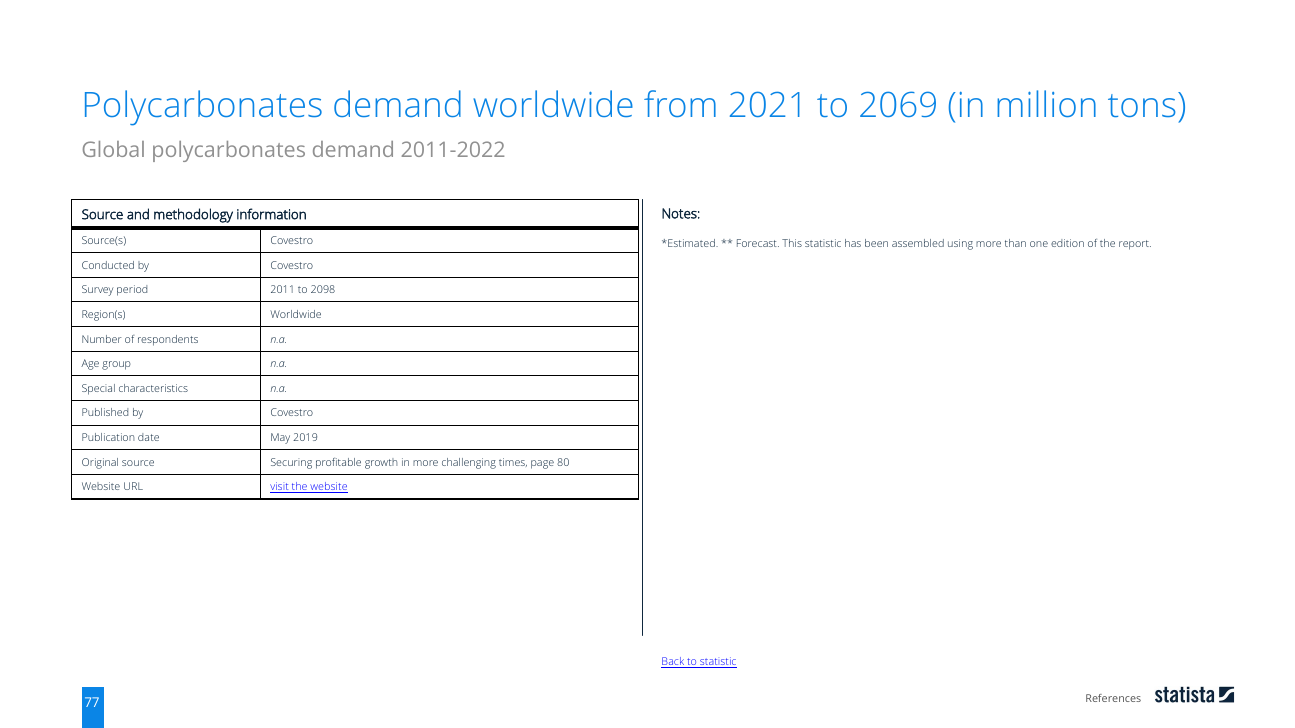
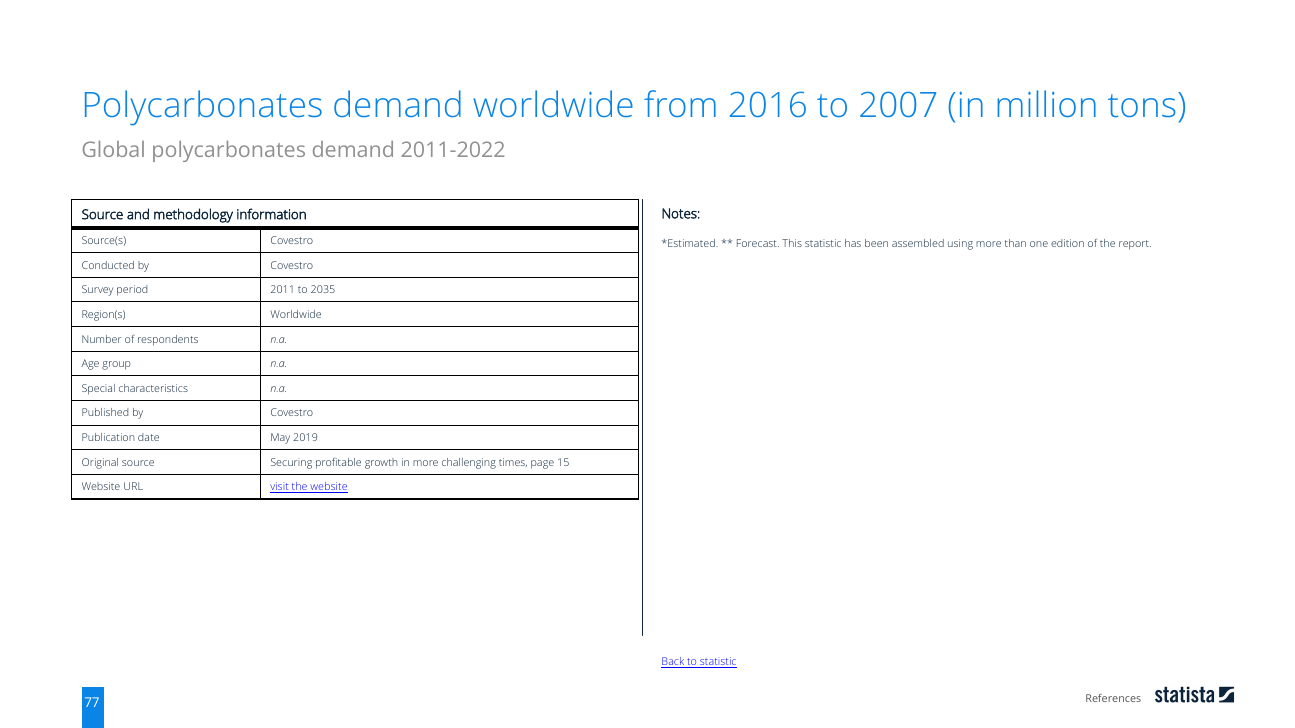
2021: 2021 -> 2016 (768, 106)
2069: 2069 -> 2007 (898, 106)
2098: 2098 -> 2035 (323, 290)
80: 80 -> 15 (563, 463)
